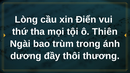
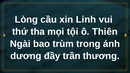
Điển: Điển -> Linh (86, 20)
thôi: thôi -> trần (72, 56)
